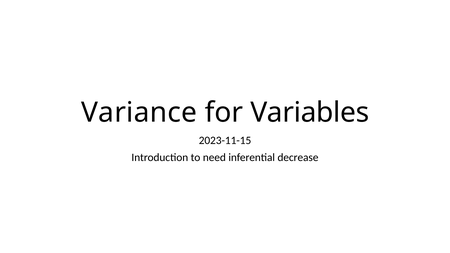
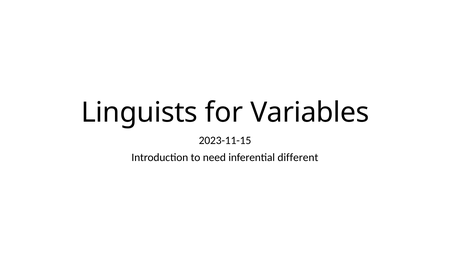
Variance: Variance -> Linguists (139, 112)
decrease: decrease -> different (298, 157)
